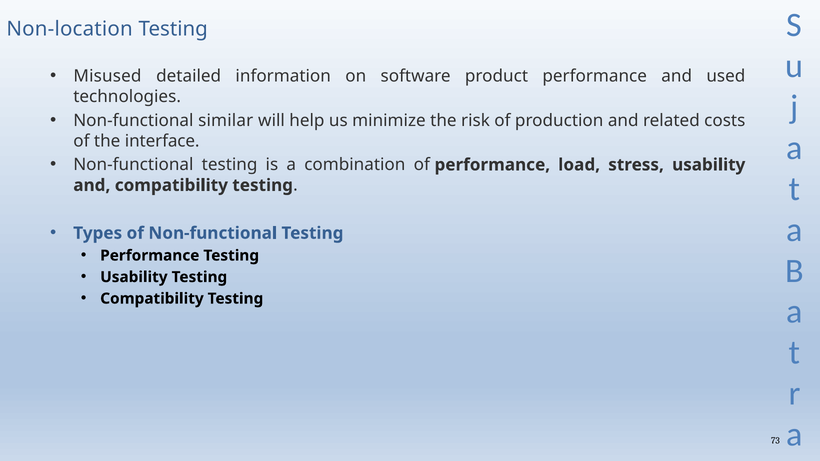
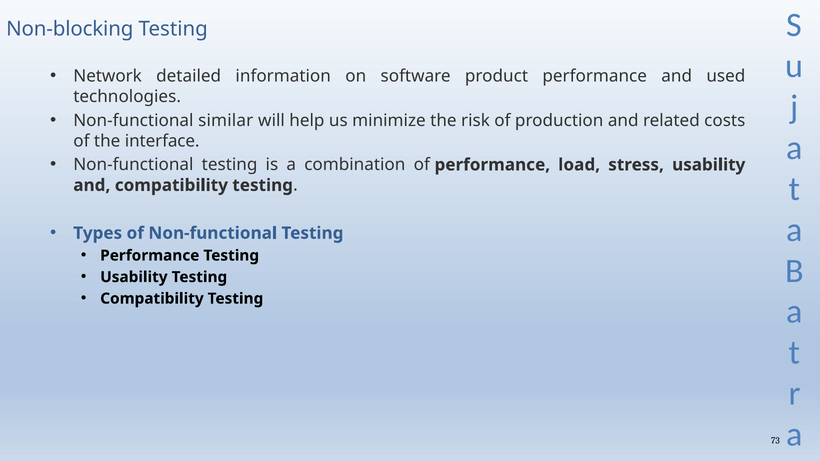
Non-location: Non-location -> Non-blocking (70, 29)
Misused: Misused -> Network (108, 76)
